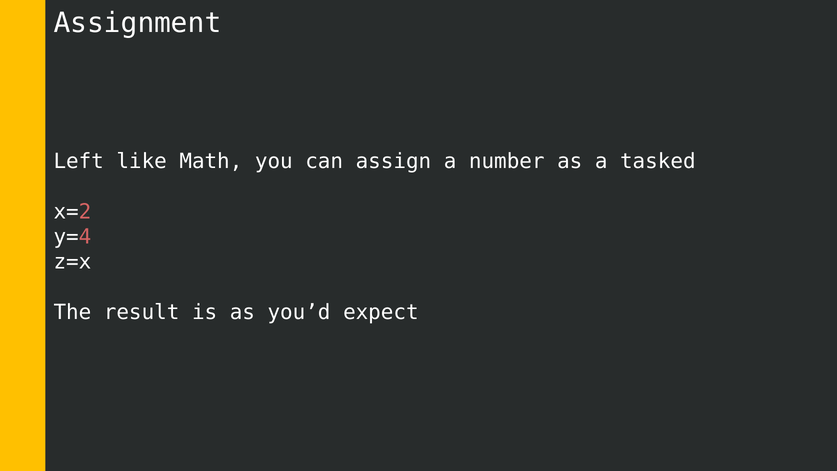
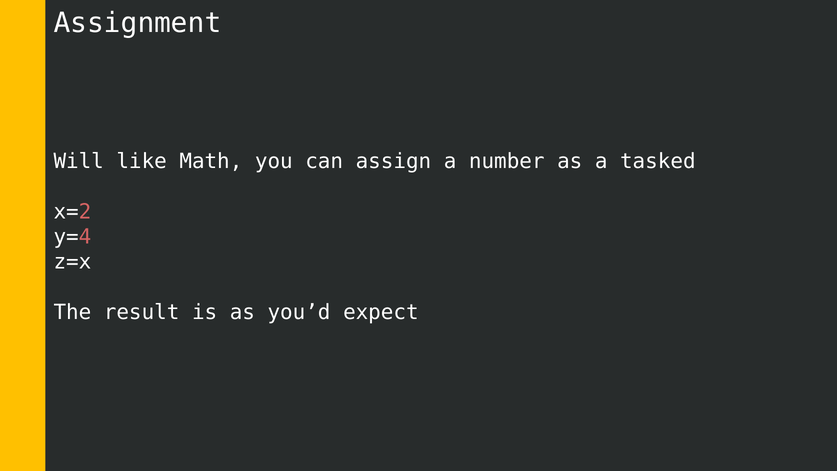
Left: Left -> Will (79, 162)
